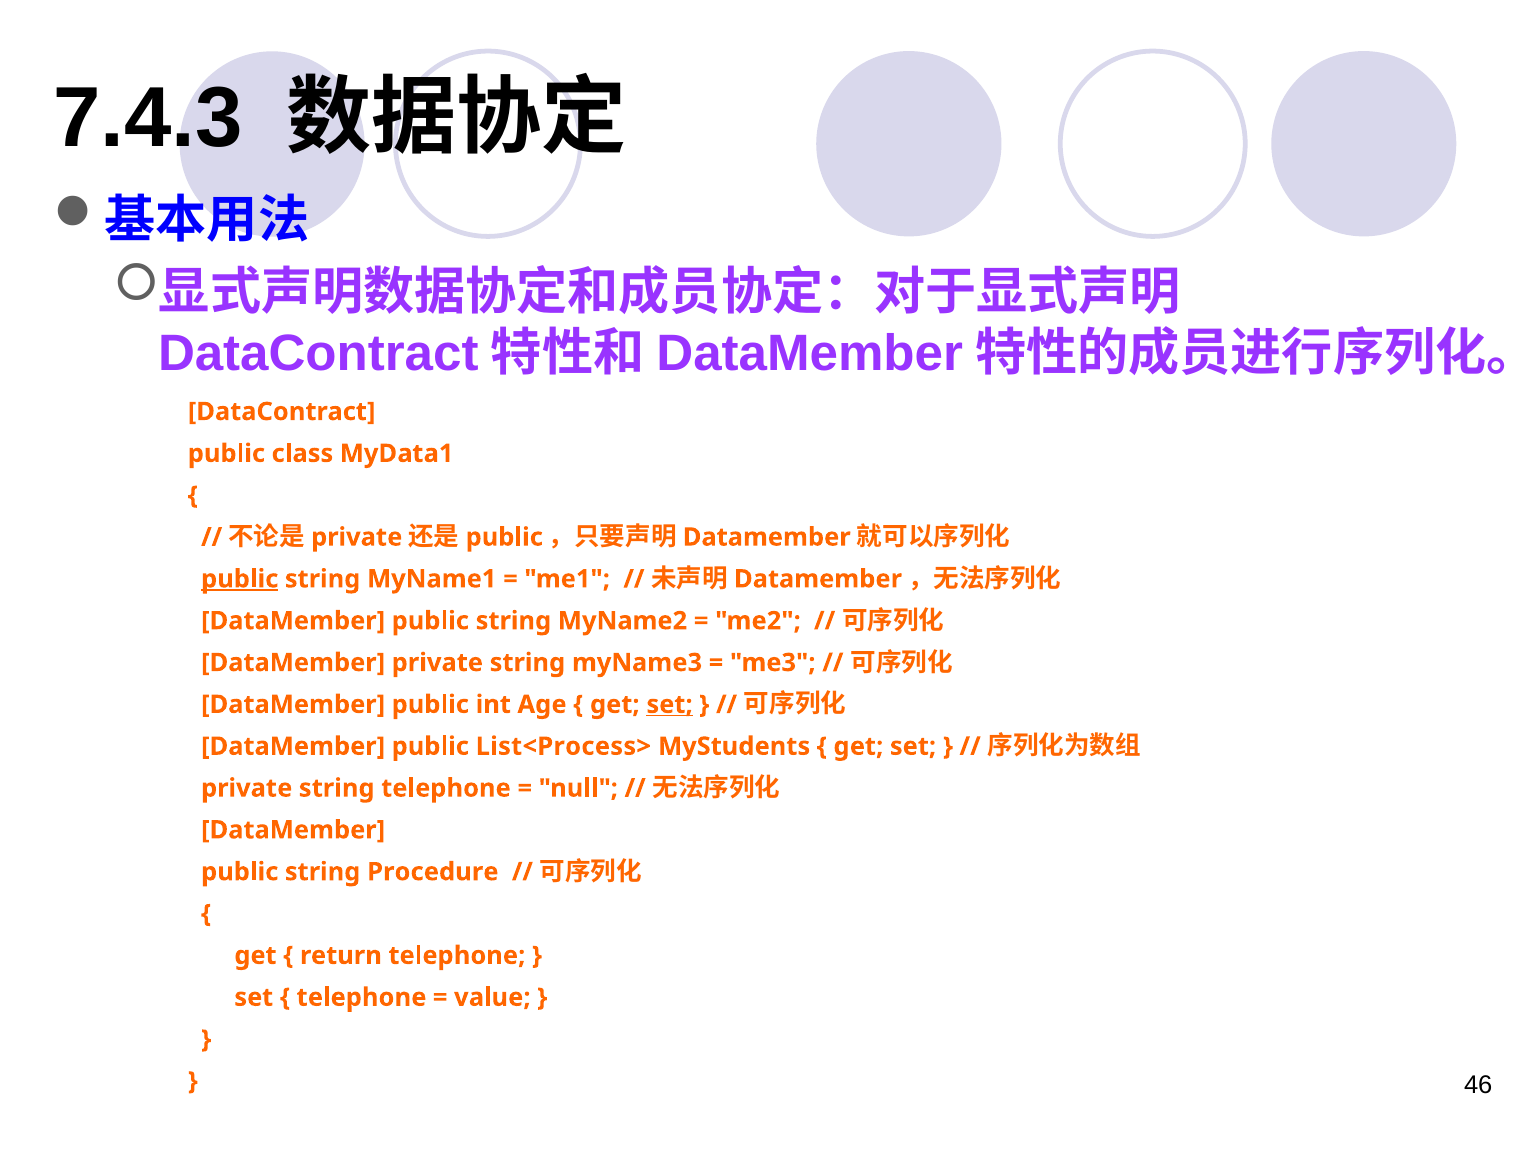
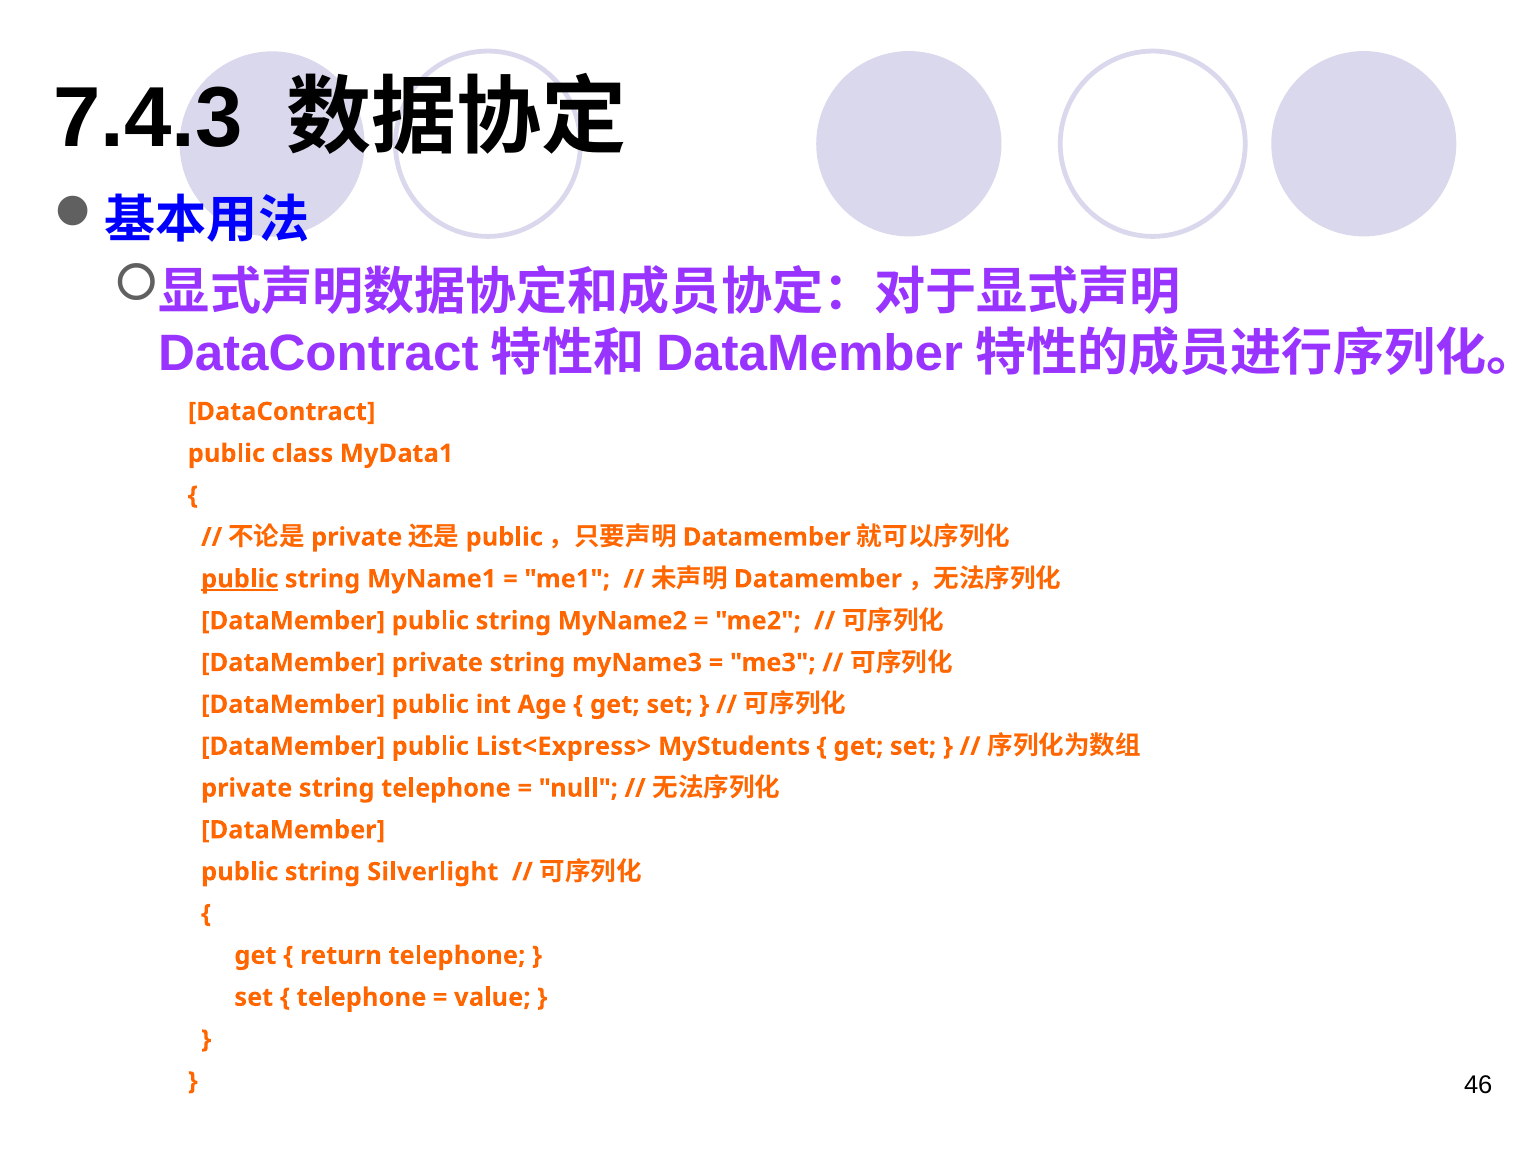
set underline: present -> none (670, 704)
List<Process>: List<Process> -> List<Express> (563, 746)
Procedure: Procedure -> Silverlight (433, 872)
